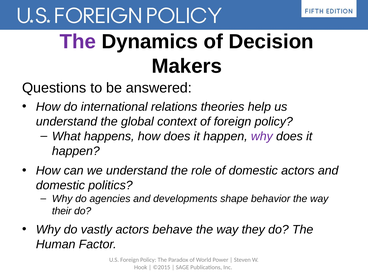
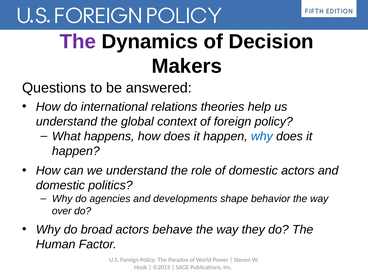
why colour: purple -> blue (262, 136)
their: their -> over (62, 211)
vastly: vastly -> broad (97, 230)
